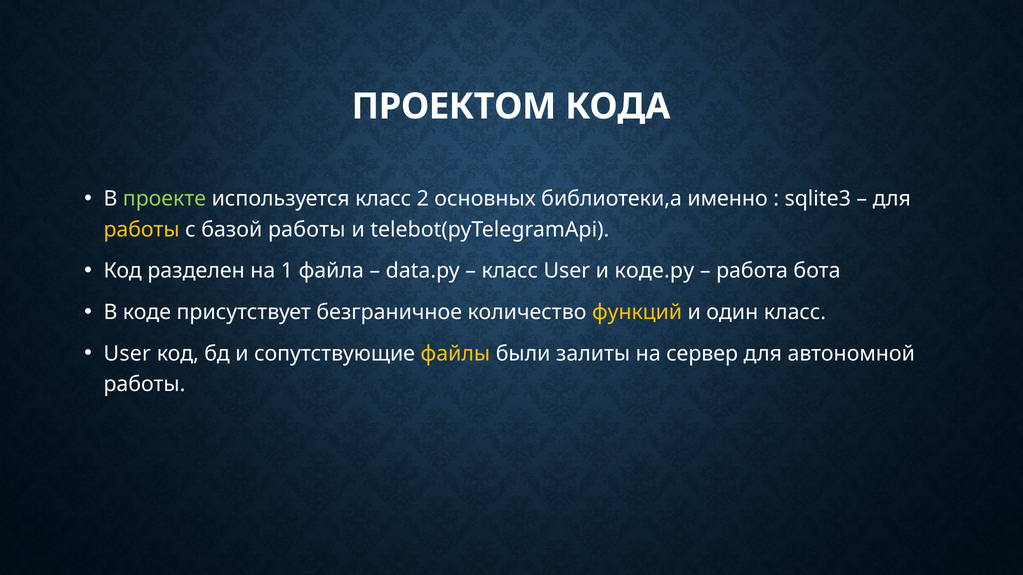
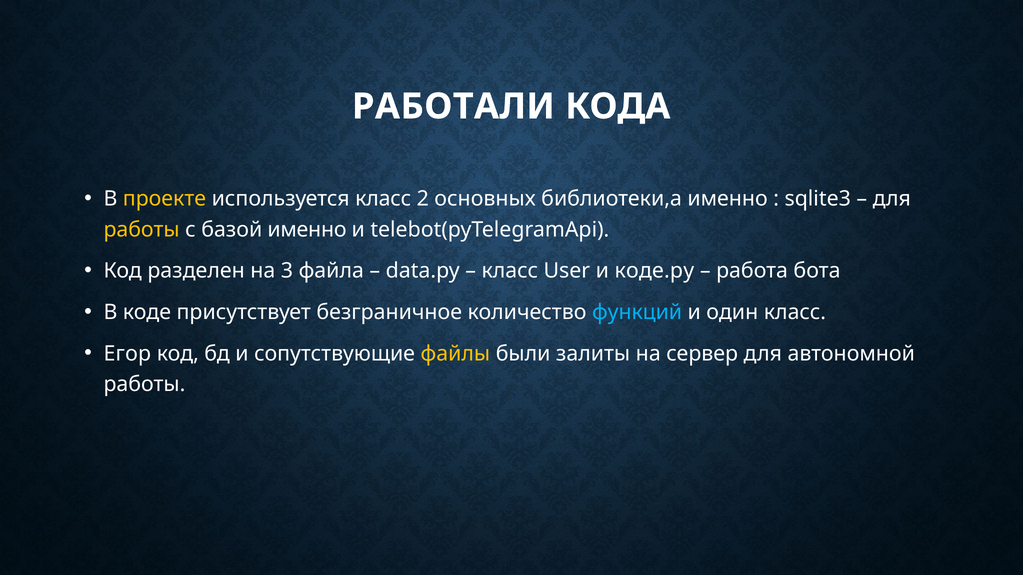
ПРОЕКТОМ: ПРОЕКТОМ -> РАБОТАЛИ (453, 107)
проекте colour: light green -> yellow (164, 199)
базой работы: работы -> именно (307, 230)
1: 1 -> 3 (287, 271)
функций colour: yellow -> light blue (637, 312)
User: User -> Егор (127, 354)
